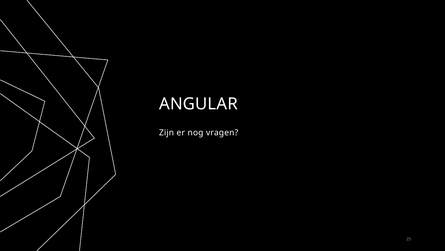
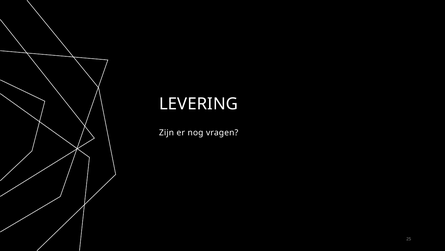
ANGULAR: ANGULAR -> LEVERING (199, 104)
